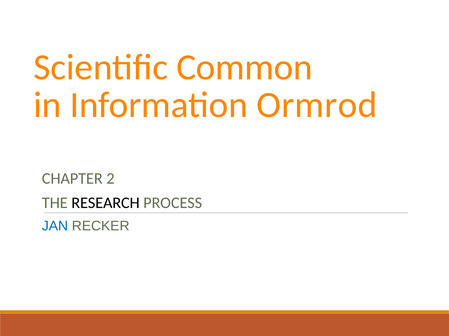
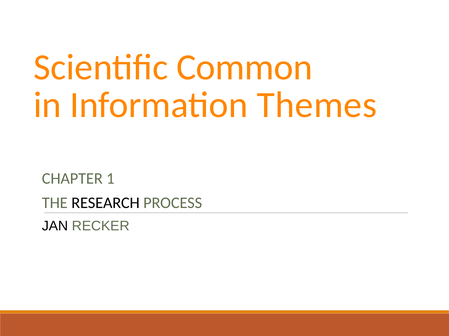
Ormrod: Ormrod -> Themes (317, 105)
2: 2 -> 1 (110, 179)
JAN colour: blue -> black (55, 227)
